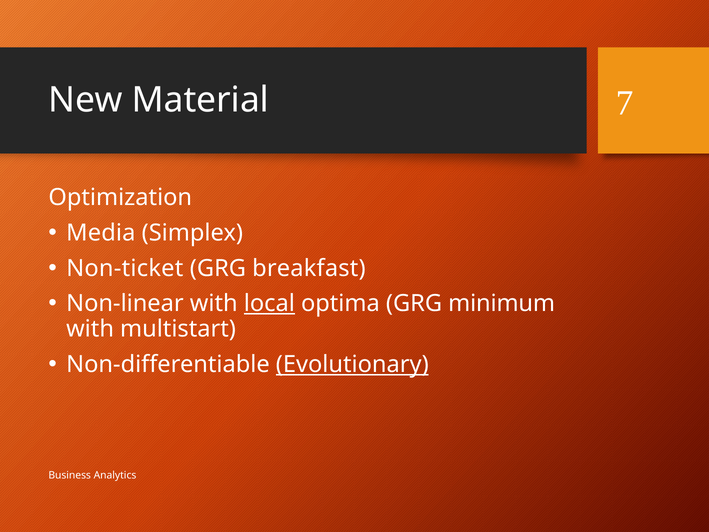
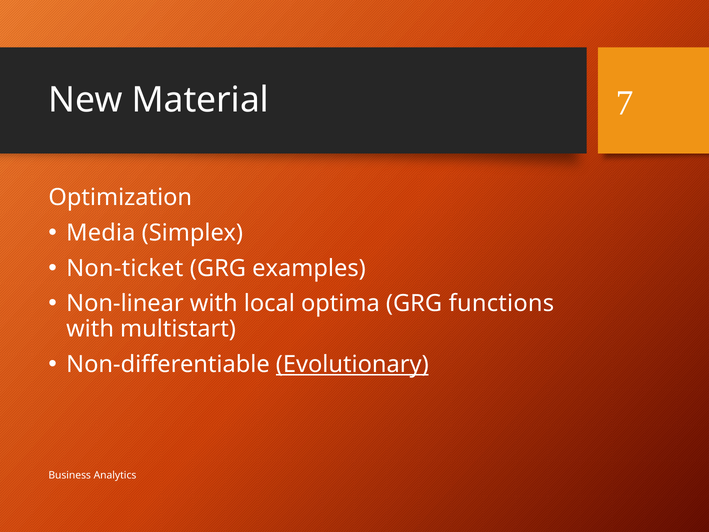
breakfast: breakfast -> examples (309, 268)
local underline: present -> none (269, 303)
minimum: minimum -> functions (501, 303)
